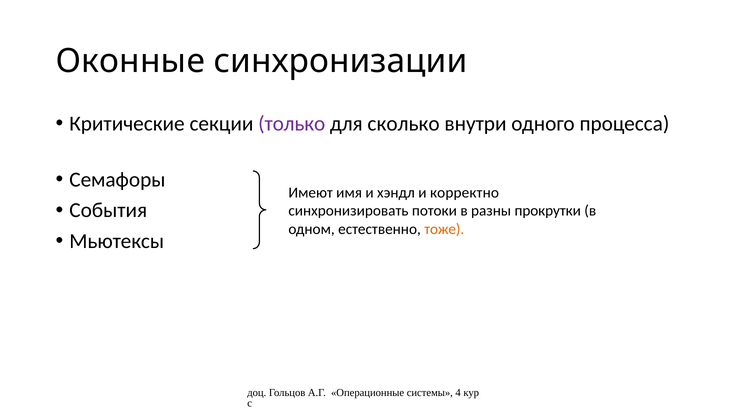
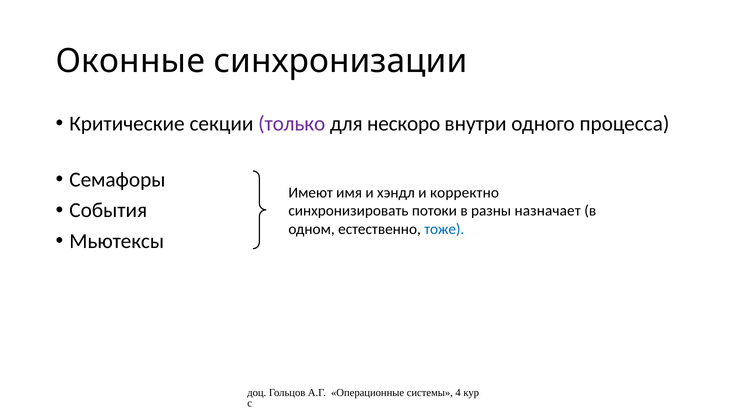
сколько: сколько -> нескоро (404, 123)
прокрутки: прокрутки -> назначает (548, 211)
тоже colour: orange -> blue (444, 229)
